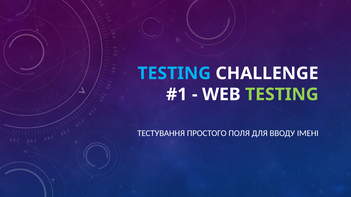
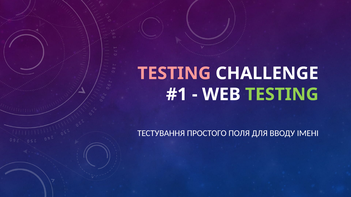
TESTING colour: light blue -> pink (174, 74)
